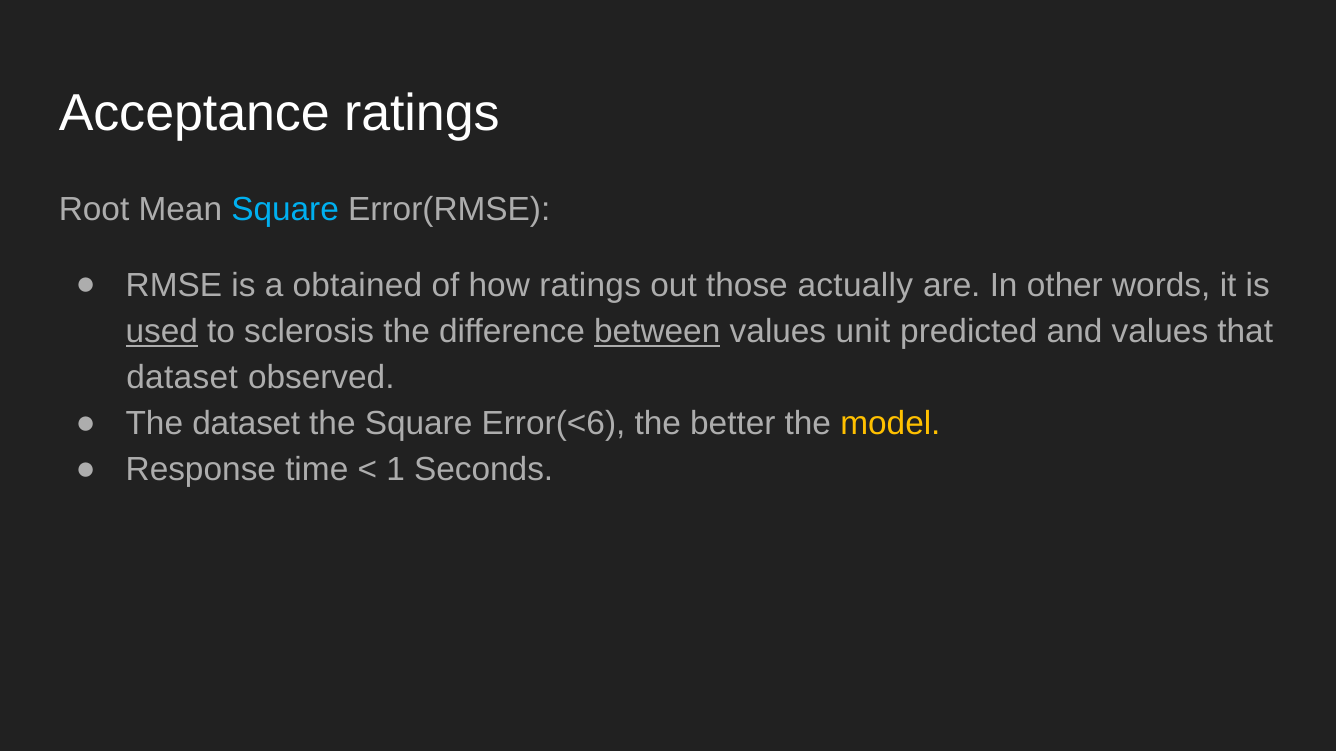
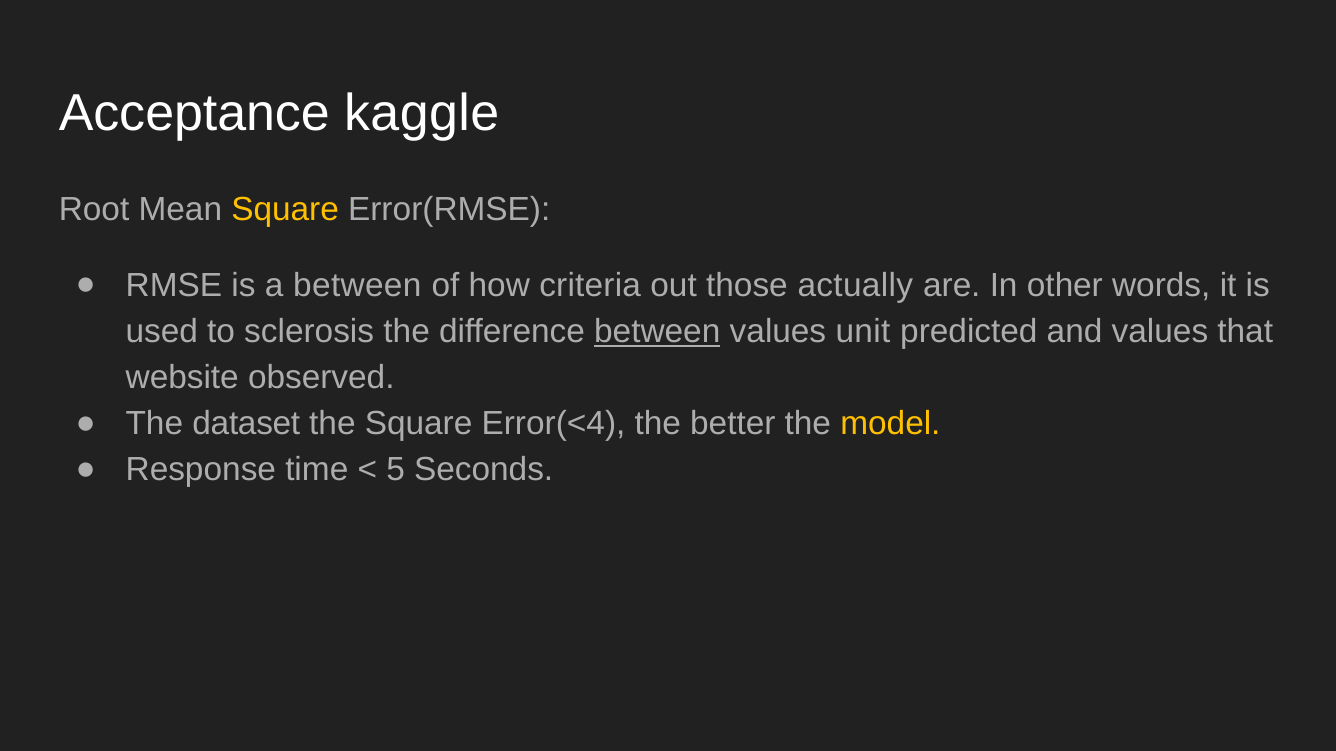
Acceptance ratings: ratings -> kaggle (422, 113)
Square colour: light blue -> yellow (285, 210)
a obtained: obtained -> between (357, 286)
how ratings: ratings -> criteria (590, 286)
used underline: present -> none (162, 332)
dataset: dataset -> website (182, 378)
Error(<6: Error(<6 -> Error(<4 (554, 424)
1: 1 -> 5 (396, 470)
